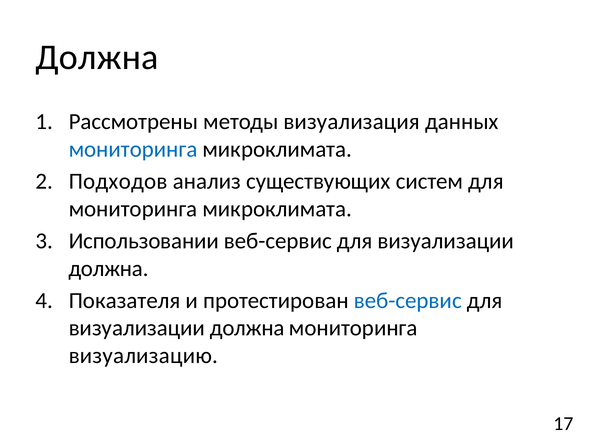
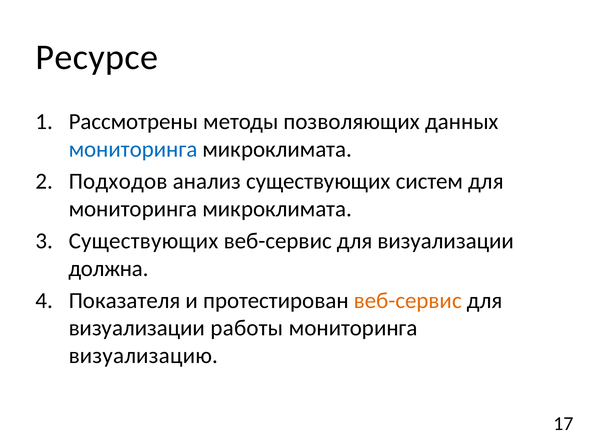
Должна: Должна -> Ресурсе (97, 57)
визуализация: визуализация -> позволяющих (352, 122)
Использовании: Использовании -> Существующих (144, 241)
веб-сервис colour: blue -> orange (408, 301)
должна: должна -> работы (247, 328)
